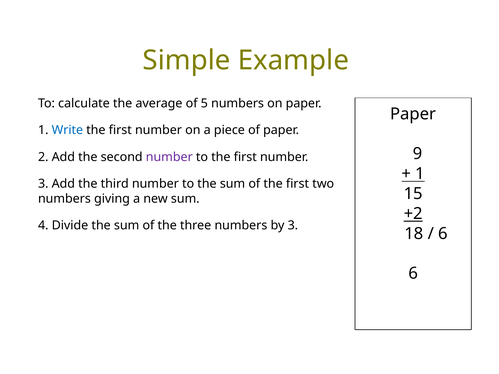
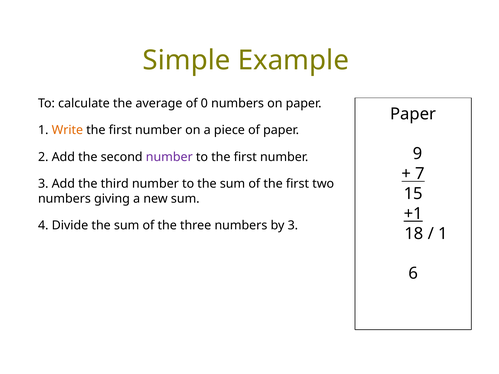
5: 5 -> 0 (204, 104)
Write colour: blue -> orange (67, 130)
1: 1 -> 7 (420, 174)
+2: +2 -> +1 (413, 214)
6: 6 -> 1 (443, 234)
